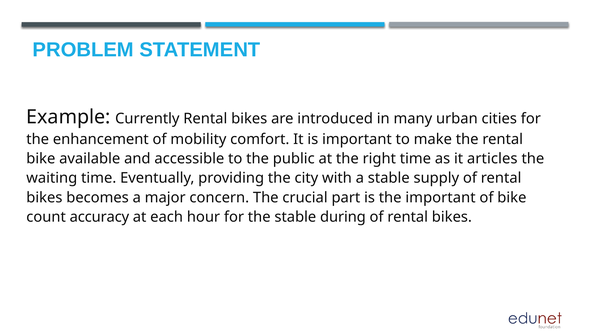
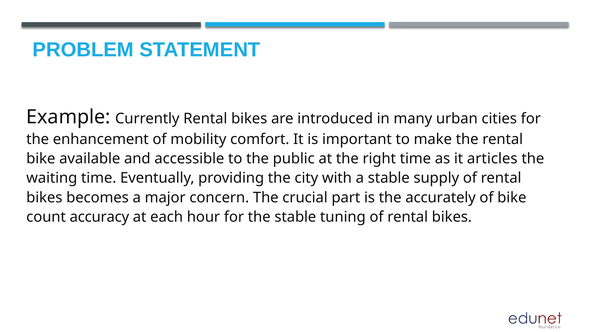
the important: important -> accurately (441, 198)
during: during -> tuning (343, 217)
